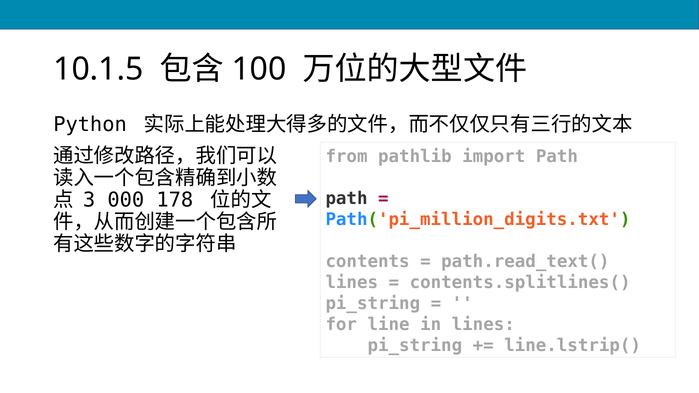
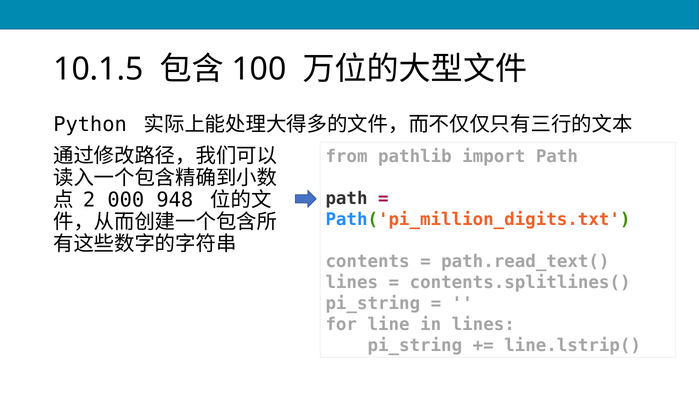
3: 3 -> 2 (89, 200)
178: 178 -> 948 (175, 200)
